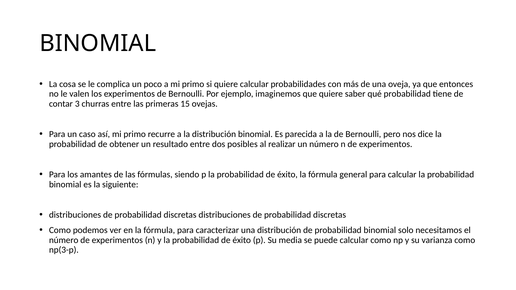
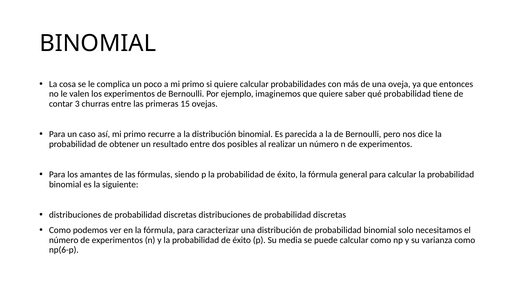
np(3-p: np(3-p -> np(6-p (64, 250)
